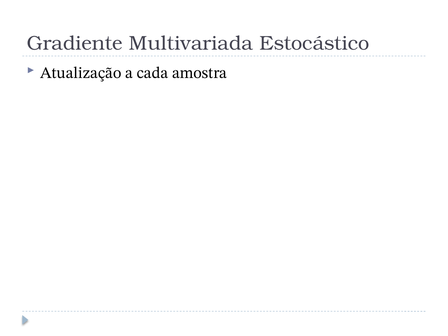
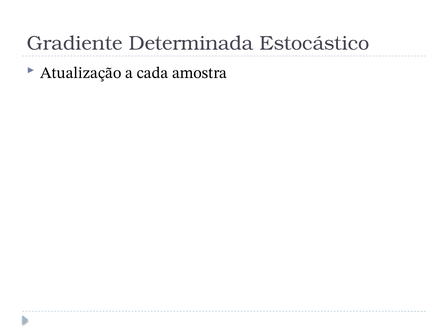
Multivariada: Multivariada -> Determinada (191, 43)
